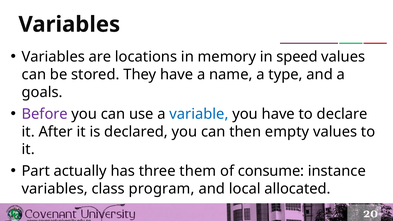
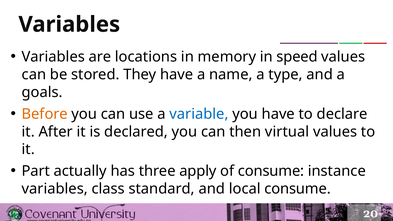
Before colour: purple -> orange (45, 114)
empty: empty -> virtual (287, 132)
them: them -> apply (198, 171)
program: program -> standard (162, 189)
local allocated: allocated -> consume (298, 189)
